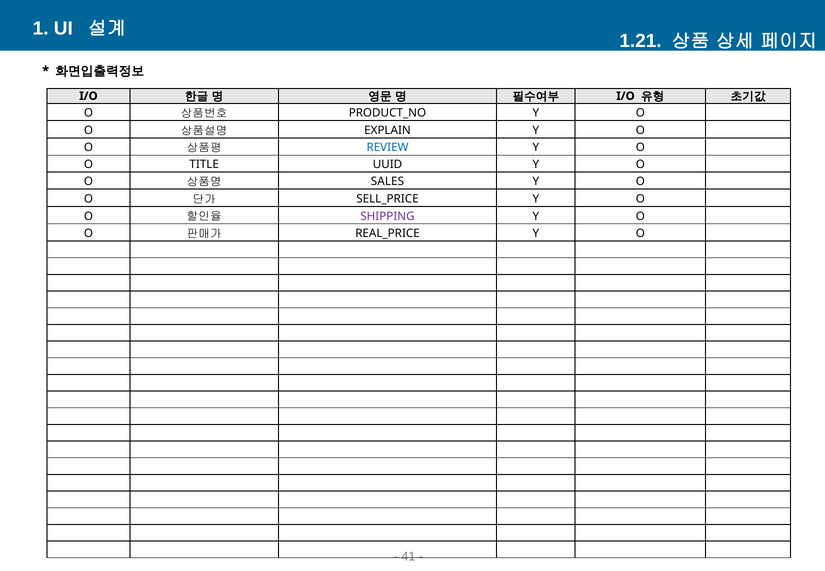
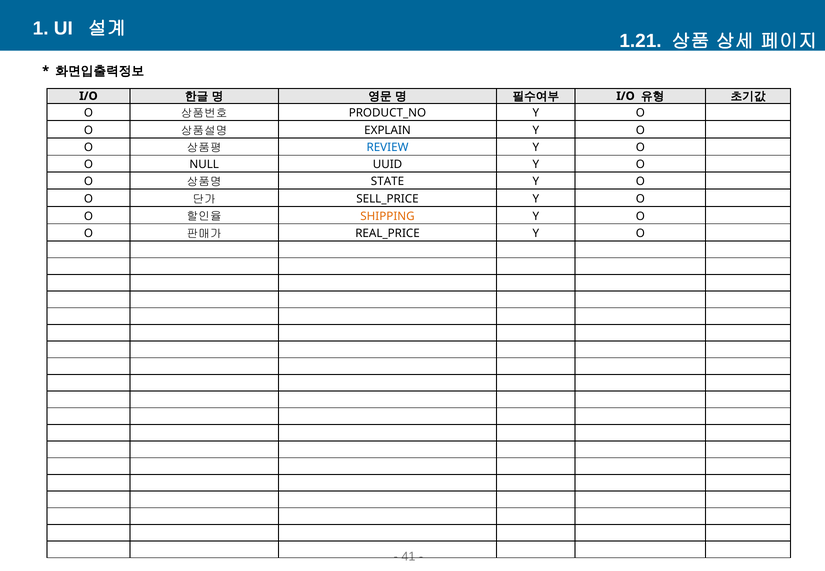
TITLE: TITLE -> NULL (204, 165)
SALES: SALES -> STATE (388, 182)
SHIPPING colour: purple -> orange (387, 216)
